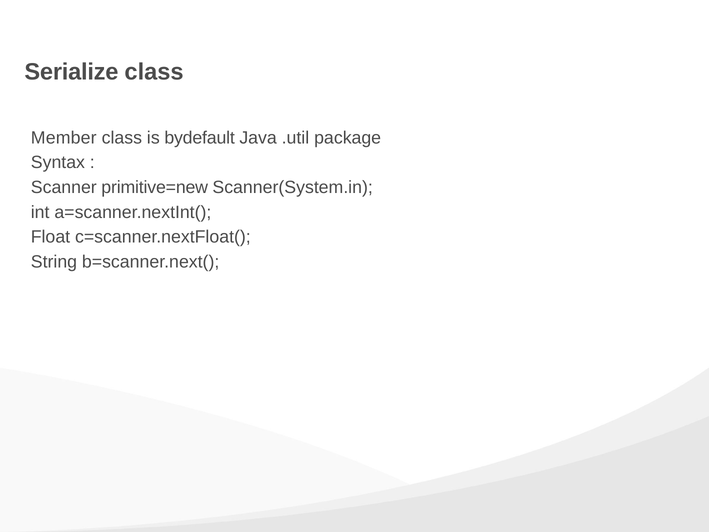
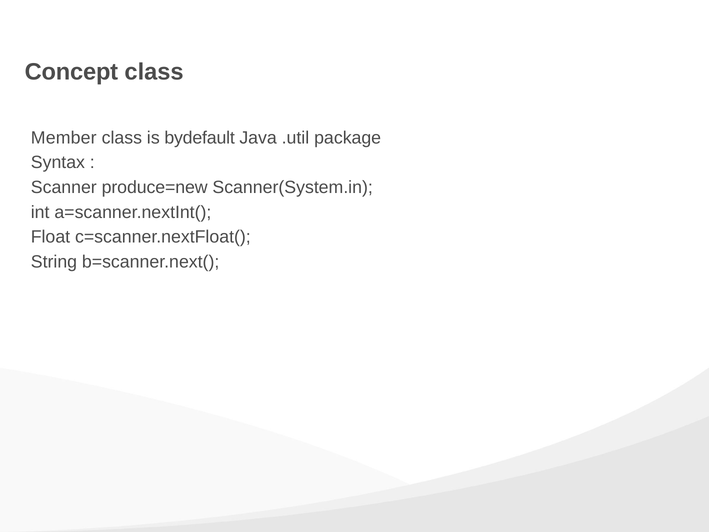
Serialize: Serialize -> Concept (71, 72)
primitive=new: primitive=new -> produce=new (155, 187)
